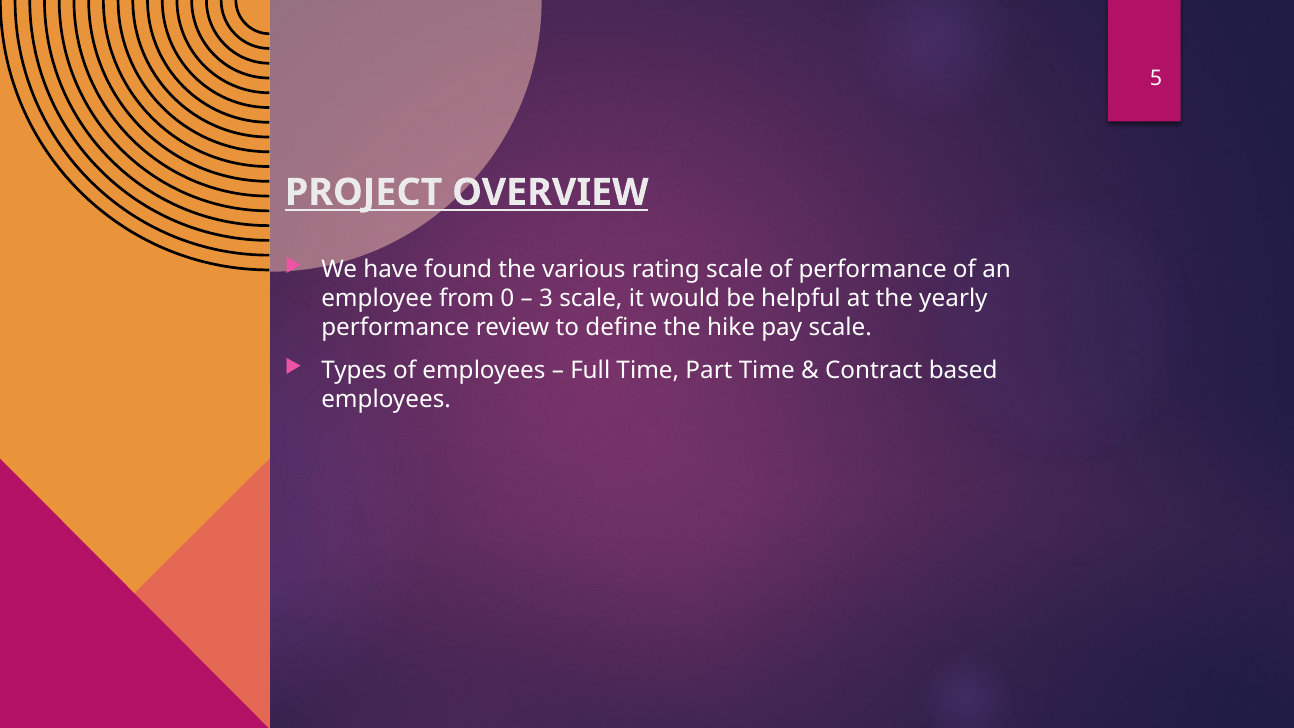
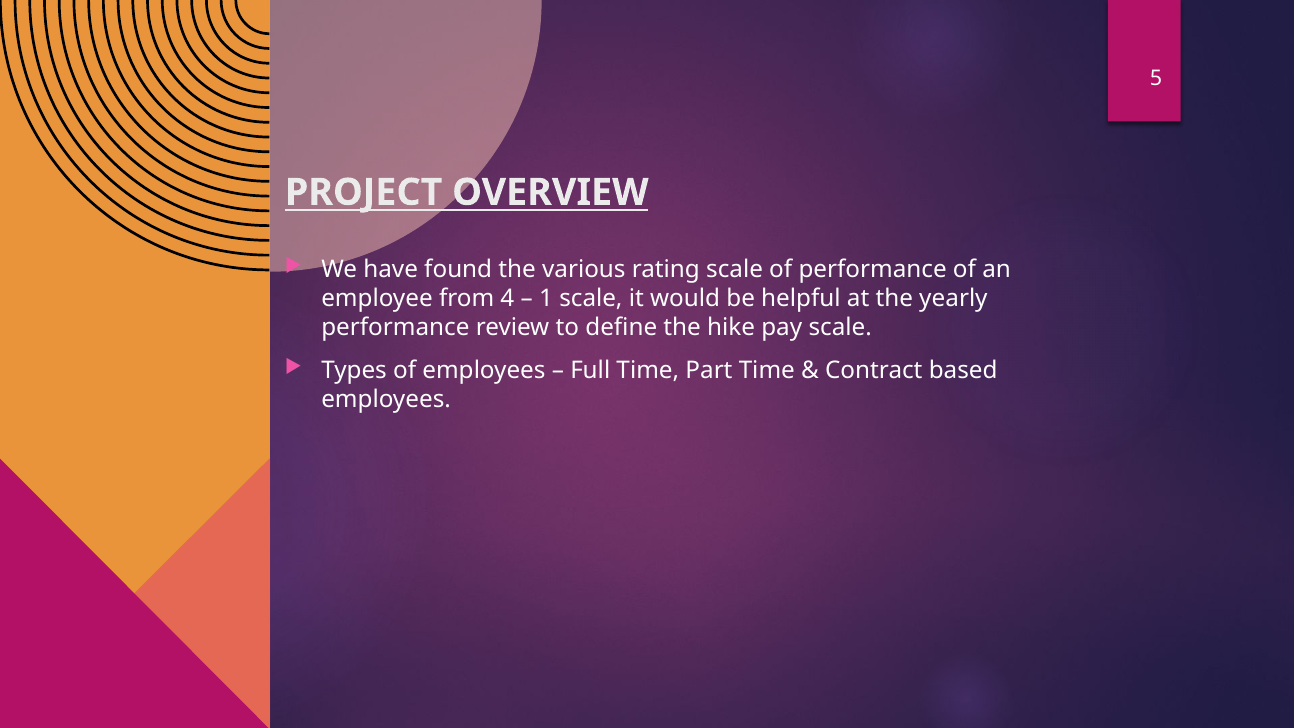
0: 0 -> 4 (507, 299)
3: 3 -> 1 (546, 299)
